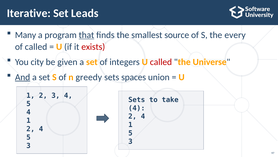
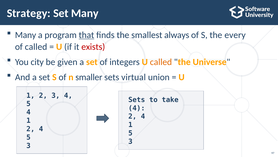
Iterative: Iterative -> Strategy (29, 13)
Set Leads: Leads -> Many (85, 13)
source: source -> always (177, 35)
called colour: red -> orange (161, 62)
And underline: present -> none (23, 77)
greedy: greedy -> smaller (89, 77)
spaces: spaces -> virtual (134, 77)
